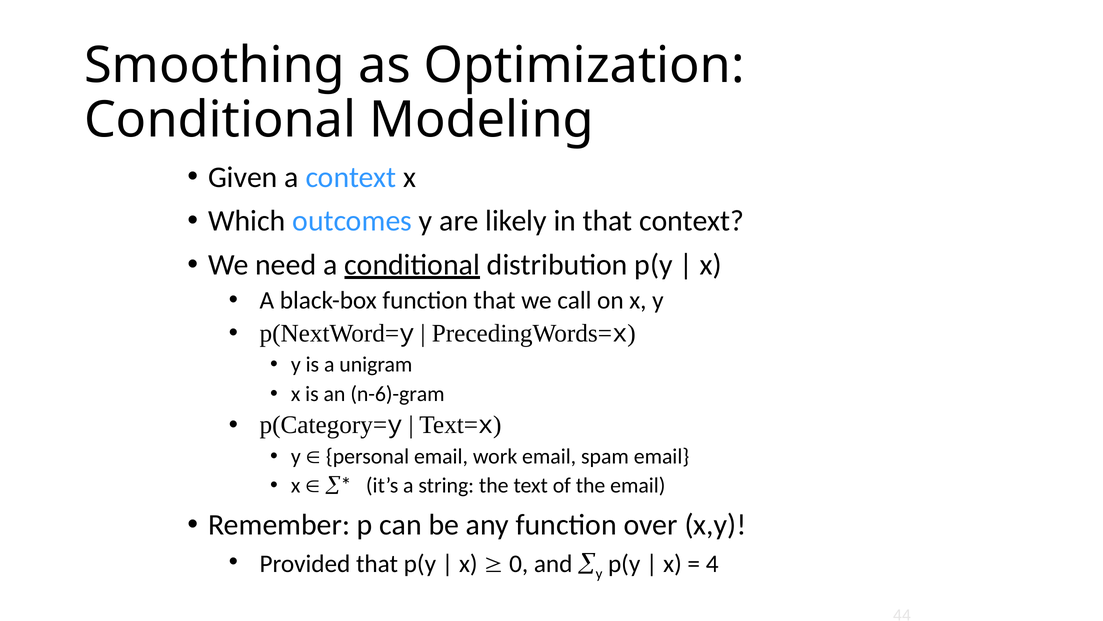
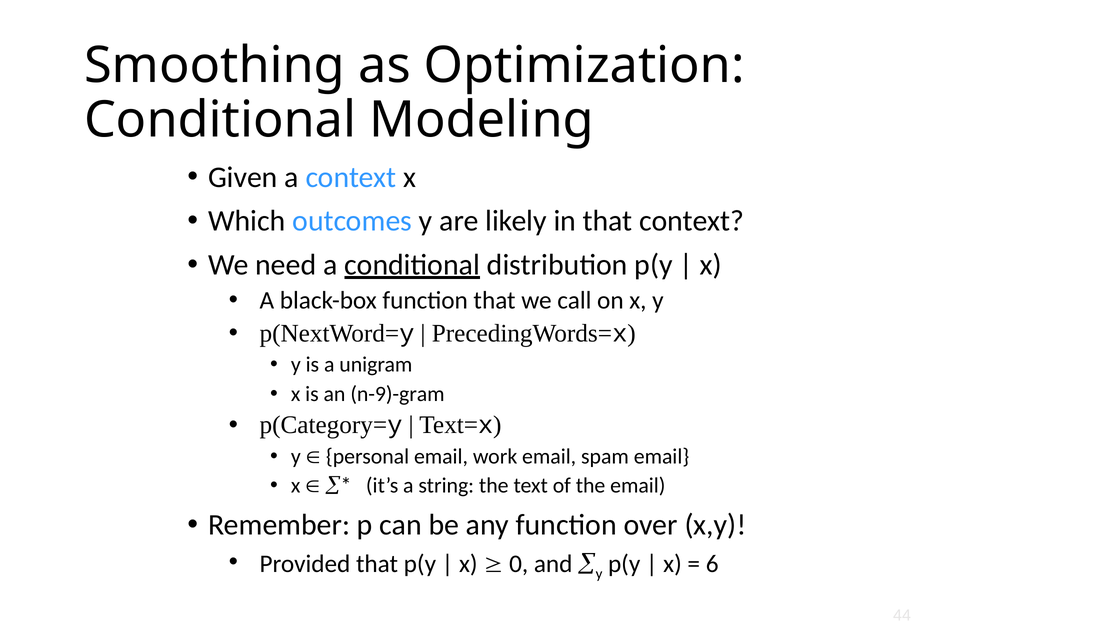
n-6)-gram: n-6)-gram -> n-9)-gram (397, 394)
4: 4 -> 6 (712, 563)
